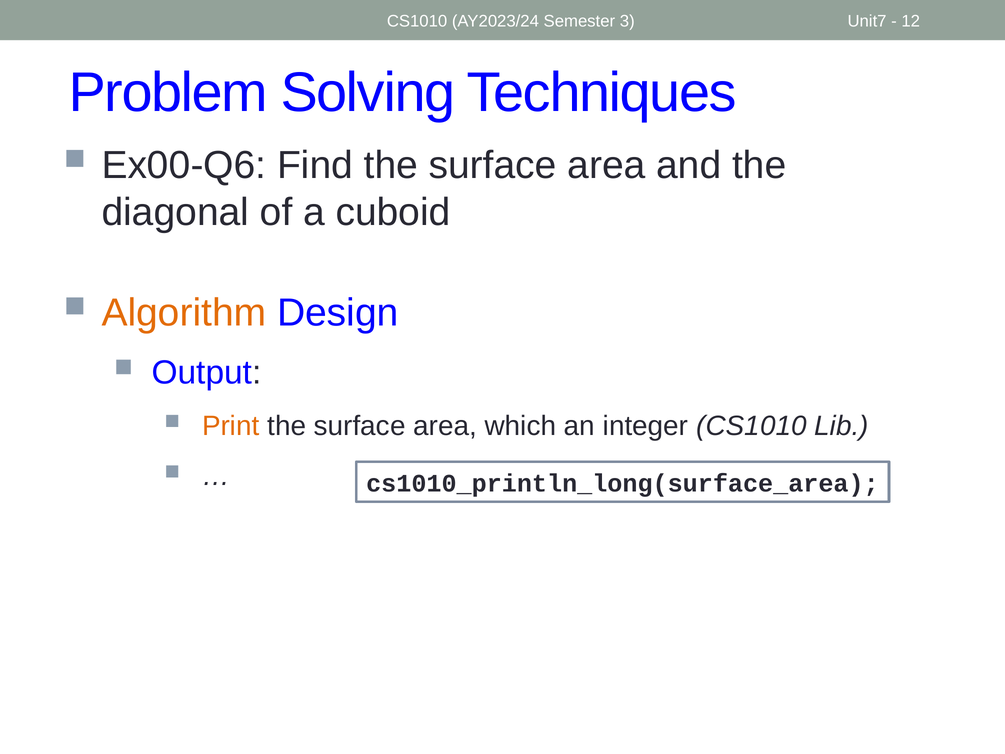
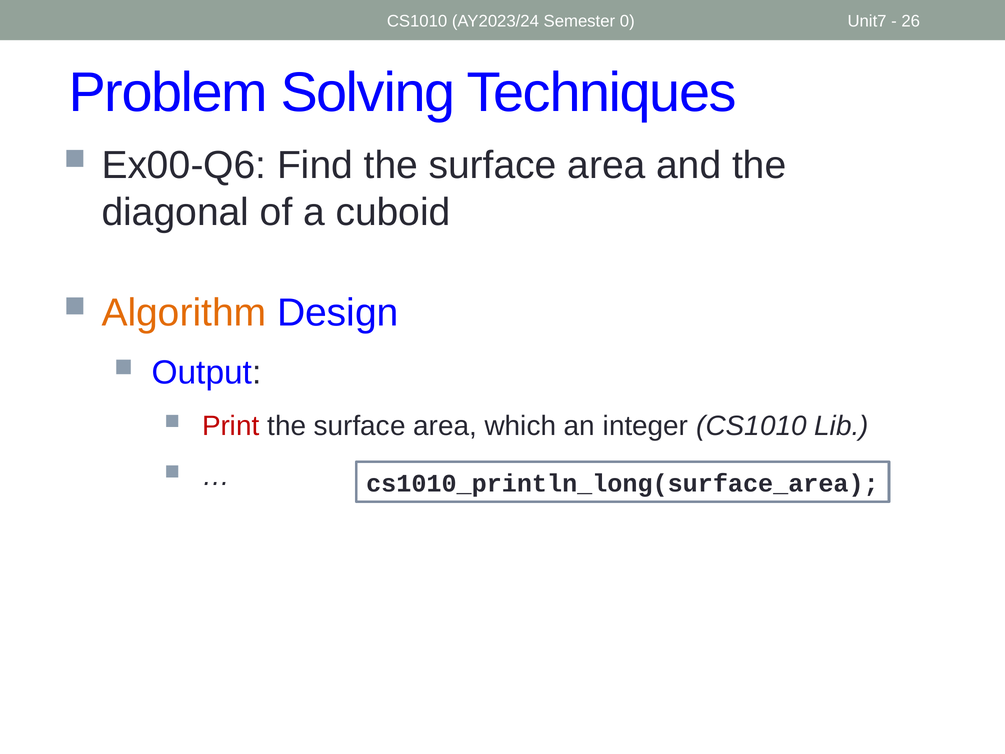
3: 3 -> 0 (627, 21)
12: 12 -> 26 (911, 21)
Print colour: orange -> red (231, 426)
